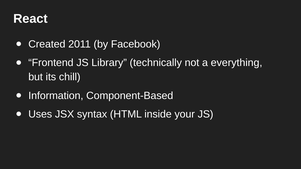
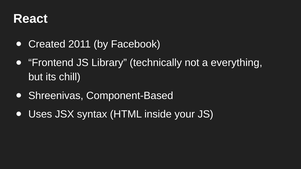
Information: Information -> Shreenivas (56, 96)
